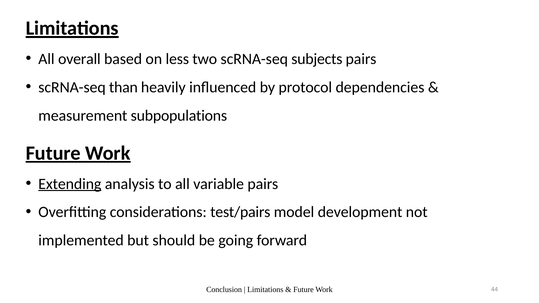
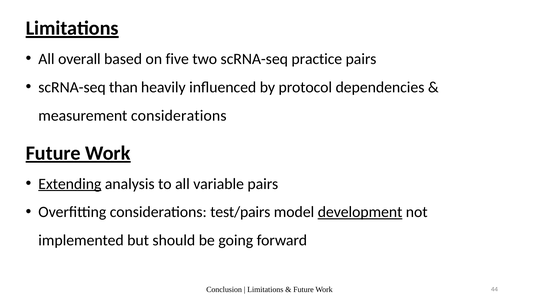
less: less -> five (177, 59)
subjects: subjects -> practice (317, 59)
measurement subpopulations: subpopulations -> considerations (179, 116)
development underline: none -> present (360, 212)
